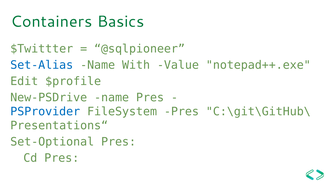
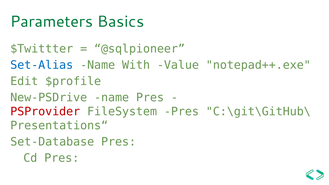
Containers: Containers -> Parameters (52, 22)
PSProvider colour: blue -> red (45, 112)
Set-Optional: Set-Optional -> Set-Database (52, 142)
